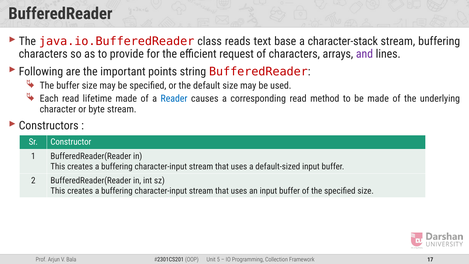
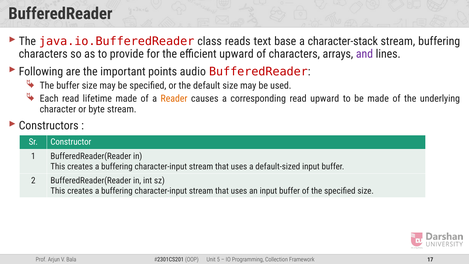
efficient request: request -> upward (236, 54)
string: string -> audio (193, 71)
Reader colour: blue -> orange (174, 98)
read method: method -> upward (325, 98)
